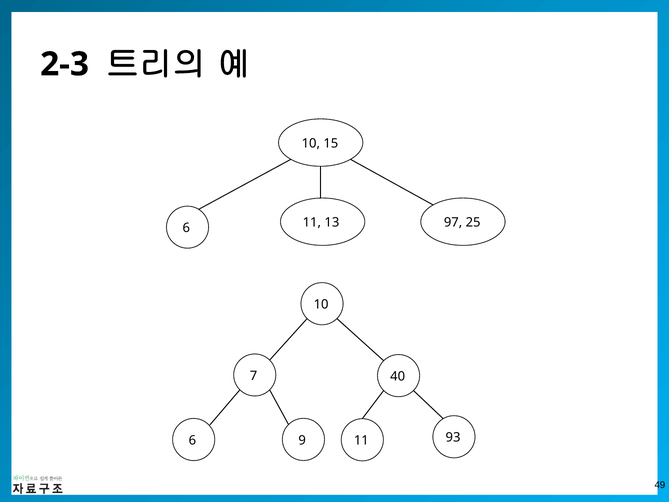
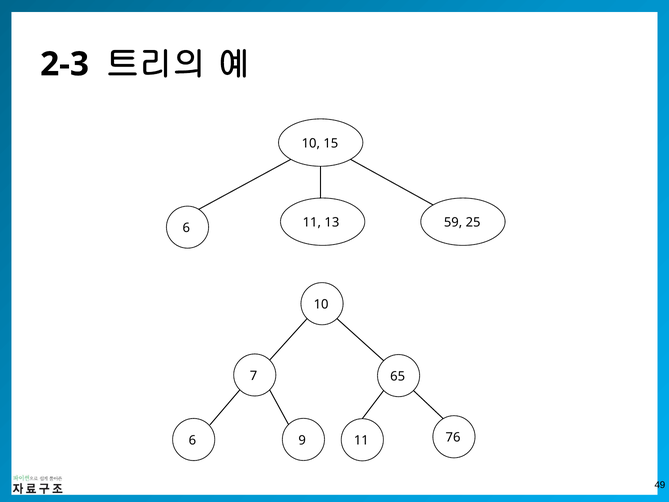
97: 97 -> 59 (453, 222)
40: 40 -> 65 (398, 376)
93: 93 -> 76 (453, 437)
